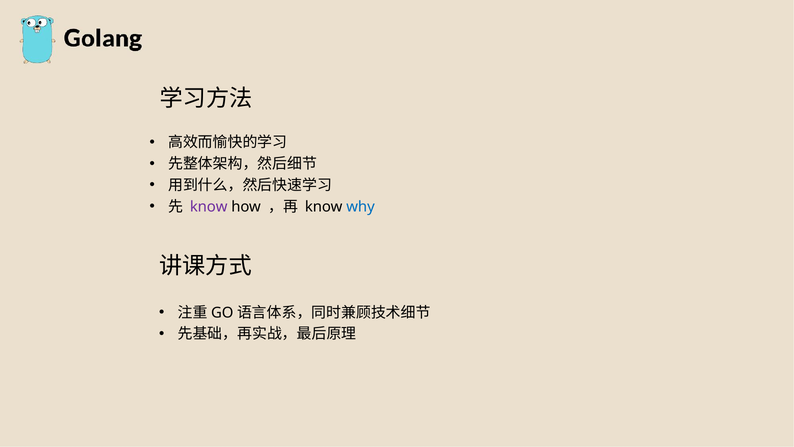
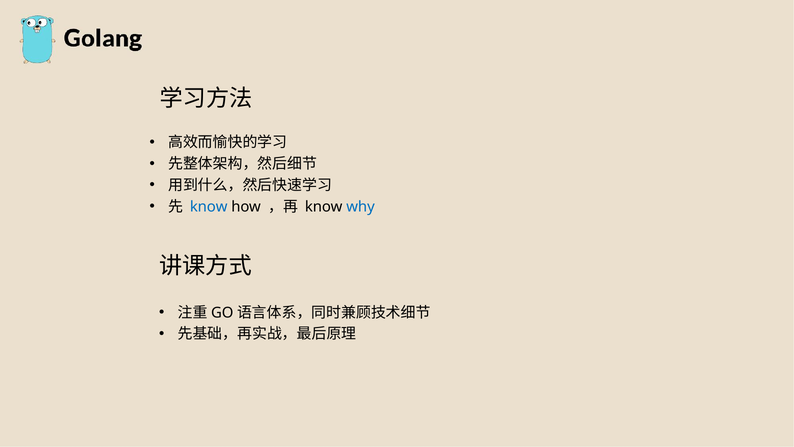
know colour: purple -> blue (209, 207)
